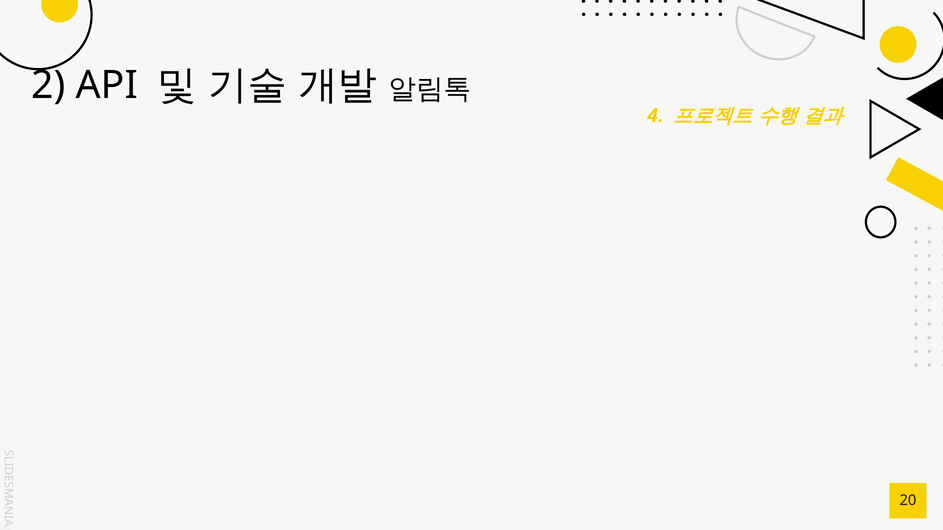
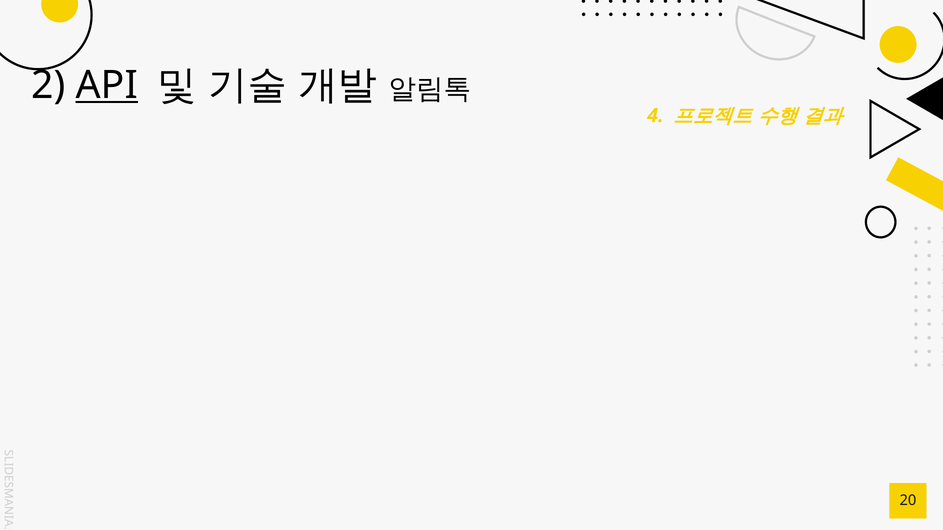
API underline: none -> present (107, 85)
